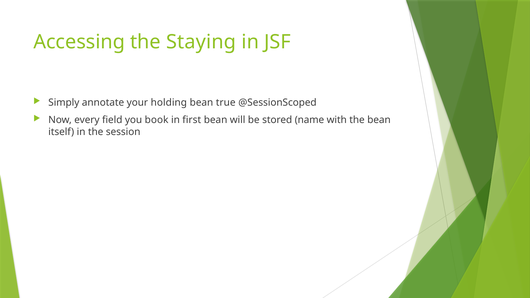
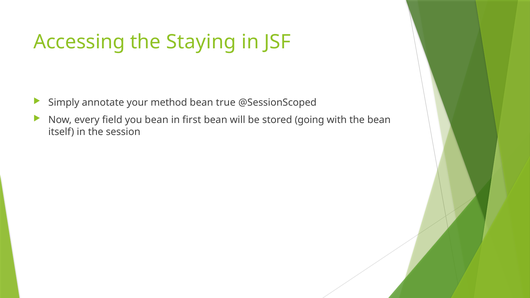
holding: holding -> method (169, 103)
you book: book -> bean (157, 120)
name: name -> going (309, 120)
